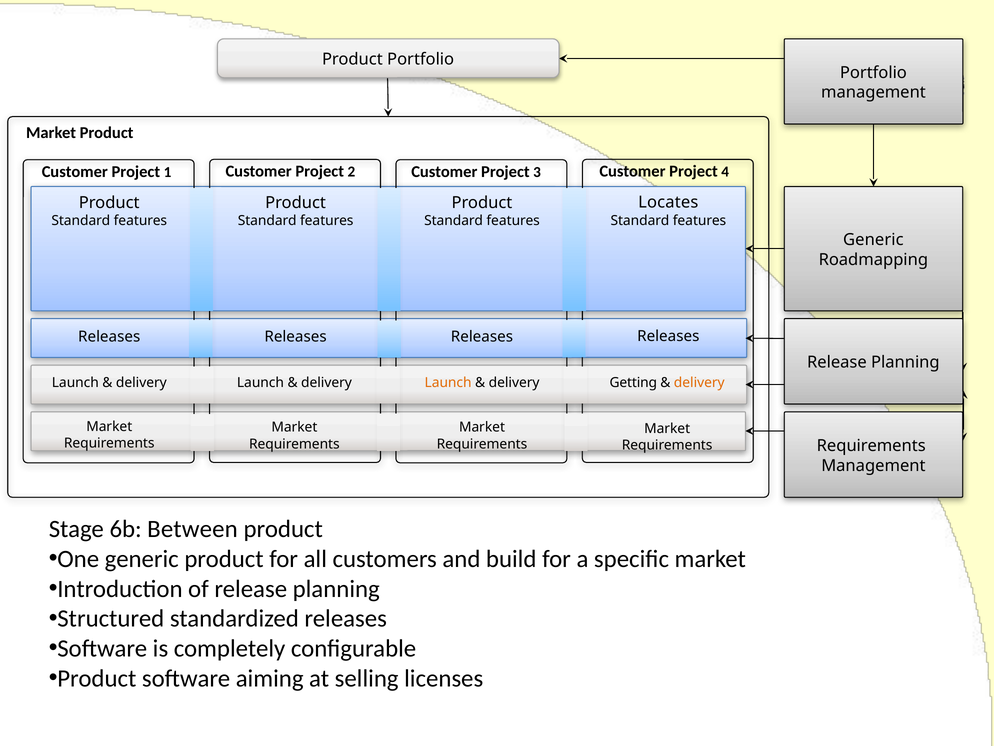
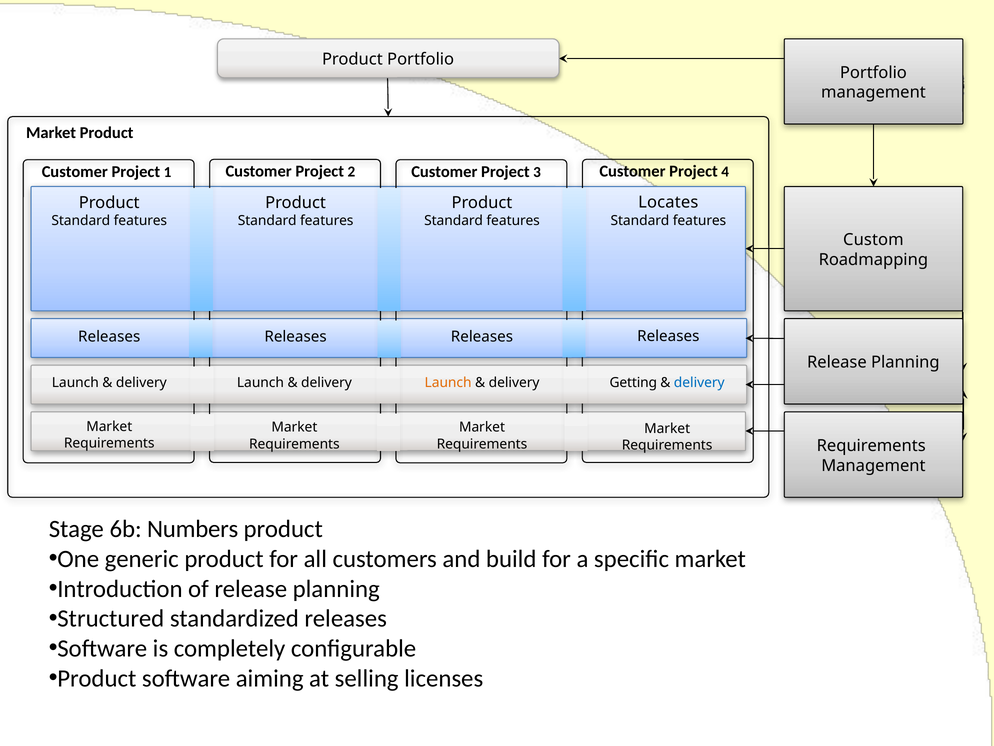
Generic: Generic -> Custom (873, 240)
delivery colour: orange -> blue (699, 382)
Between: Between -> Numbers (193, 529)
